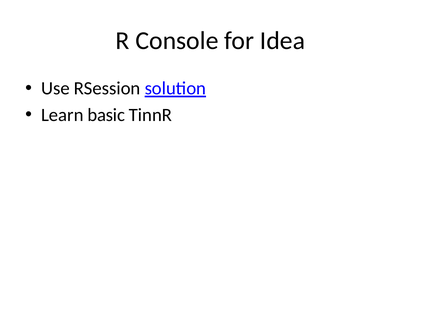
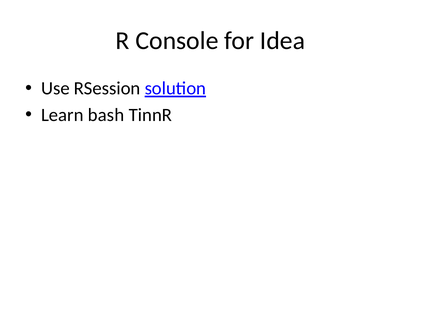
basic: basic -> bash (106, 115)
